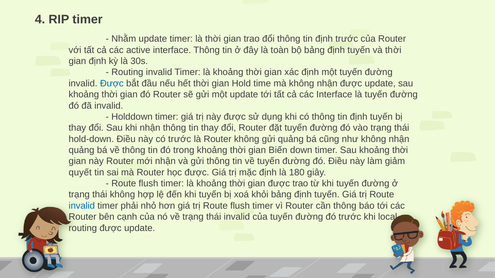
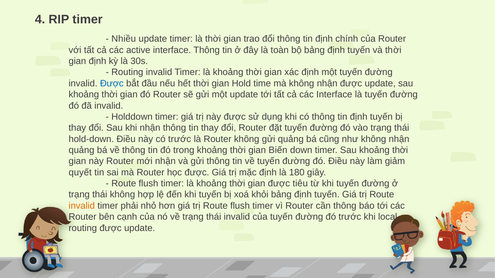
Nhằm: Nhằm -> Nhiều (124, 39)
định trước: trước -> chính (347, 39)
được trao: trao -> tiêu (300, 184)
invalid colour: blue -> orange (82, 206)
